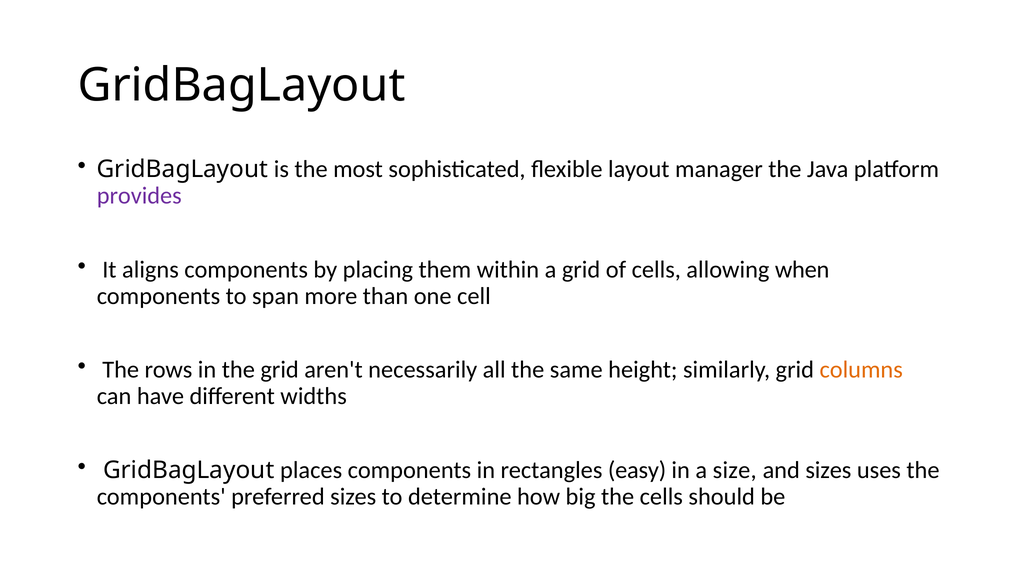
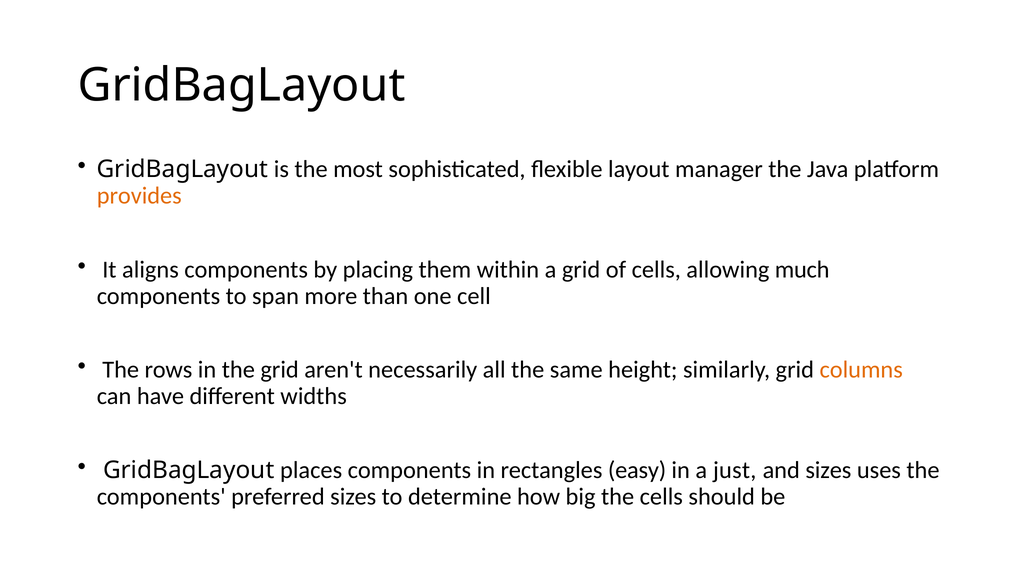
provides colour: purple -> orange (139, 196)
when: when -> much (802, 270)
size: size -> just (735, 470)
